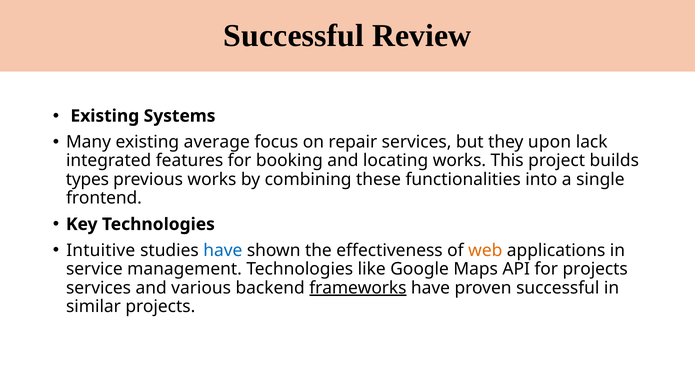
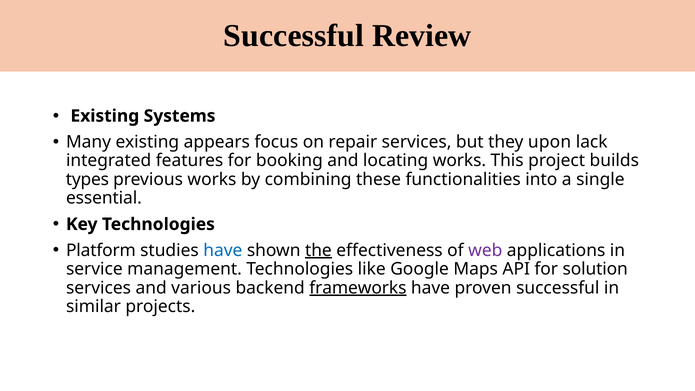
average: average -> appears (217, 142)
frontend: frontend -> essential (104, 198)
Intuitive: Intuitive -> Platform (101, 250)
the underline: none -> present (318, 250)
web colour: orange -> purple (485, 250)
for projects: projects -> solution (595, 269)
